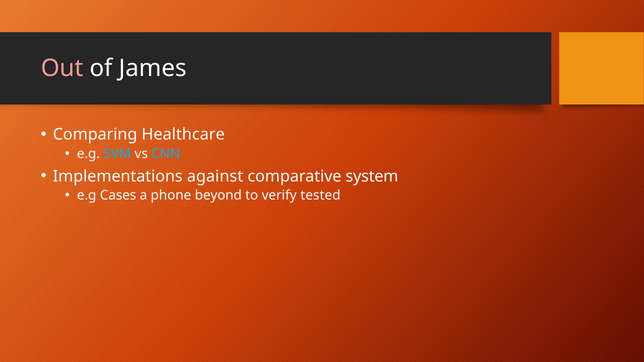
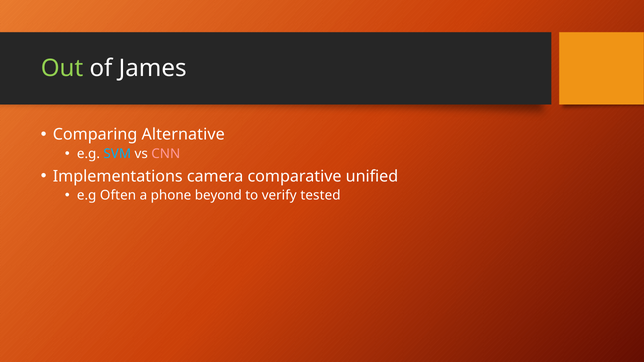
Out colour: pink -> light green (62, 68)
Healthcare: Healthcare -> Alternative (183, 134)
CNN colour: light blue -> pink (166, 154)
against: against -> camera (215, 176)
system: system -> unified (372, 176)
Cases: Cases -> Often (118, 196)
